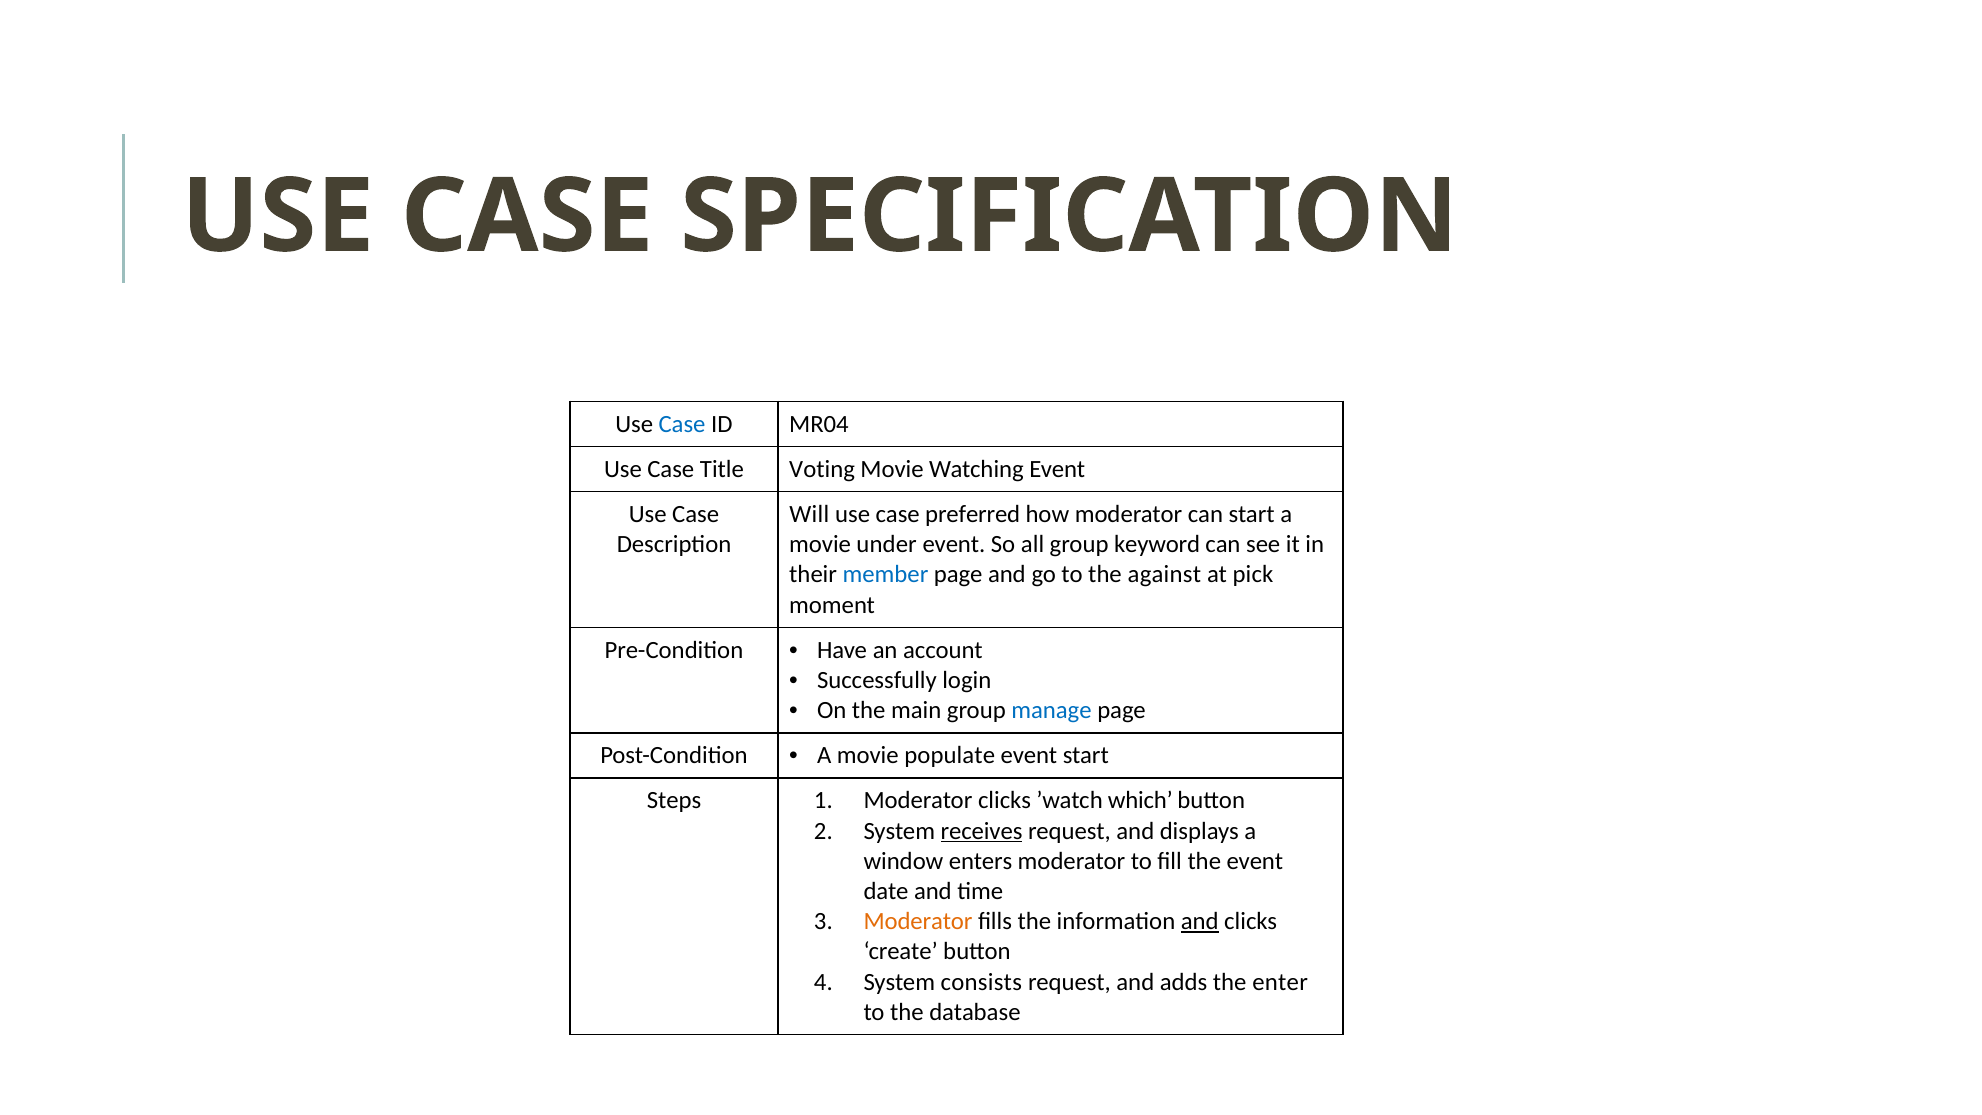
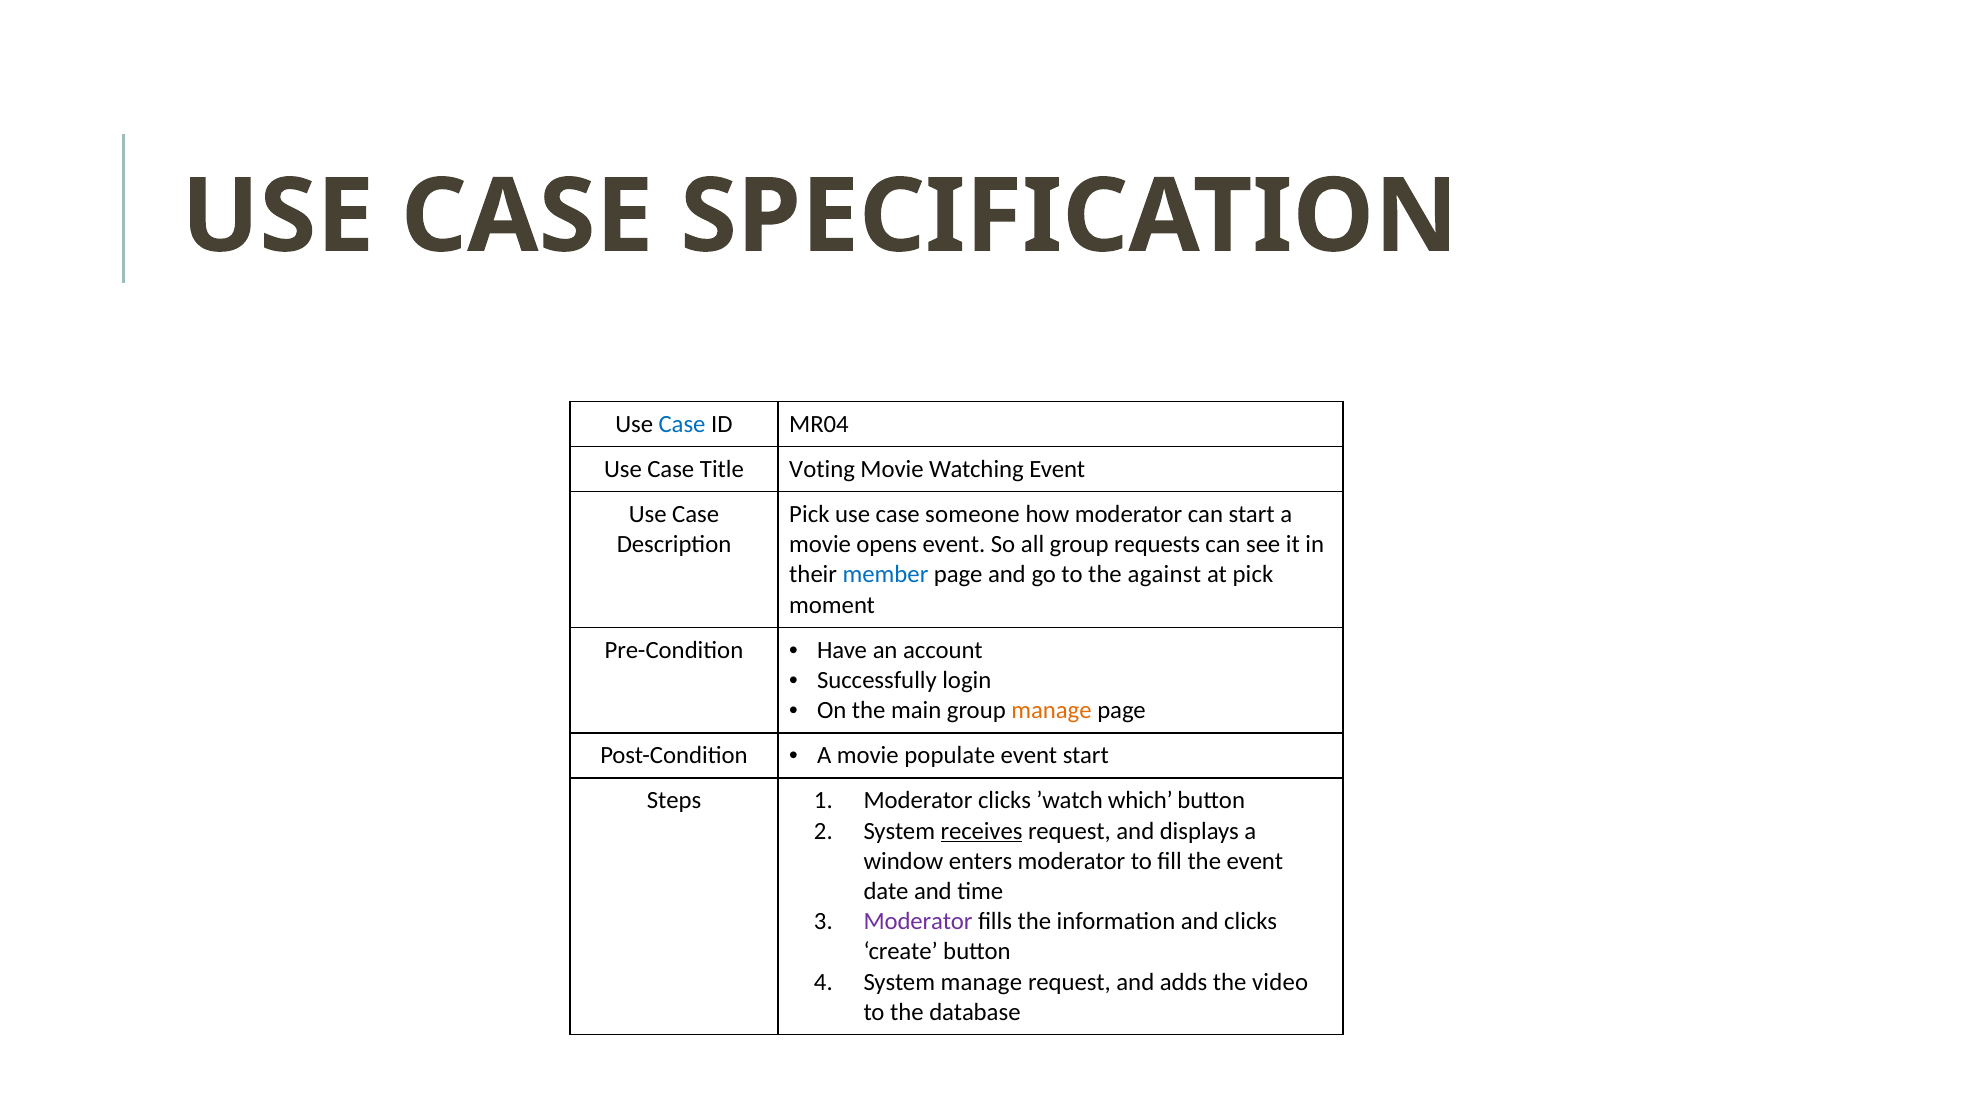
Will: Will -> Pick (809, 514)
preferred: preferred -> someone (972, 514)
under: under -> opens (887, 545)
keyword: keyword -> requests (1157, 545)
manage colour: blue -> orange (1052, 710)
Moderator colour: orange -> purple (918, 921)
and underline: present -> none (1200, 921)
System consists: consists -> manage (981, 982)
enter: enter -> video (1280, 982)
